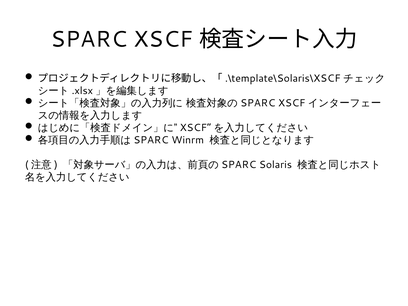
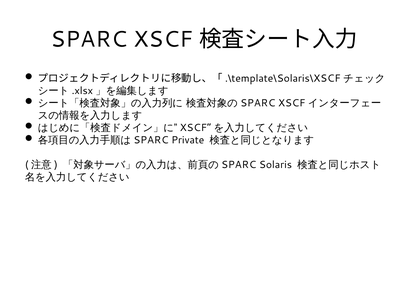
Winrm: Winrm -> Private (188, 140)
